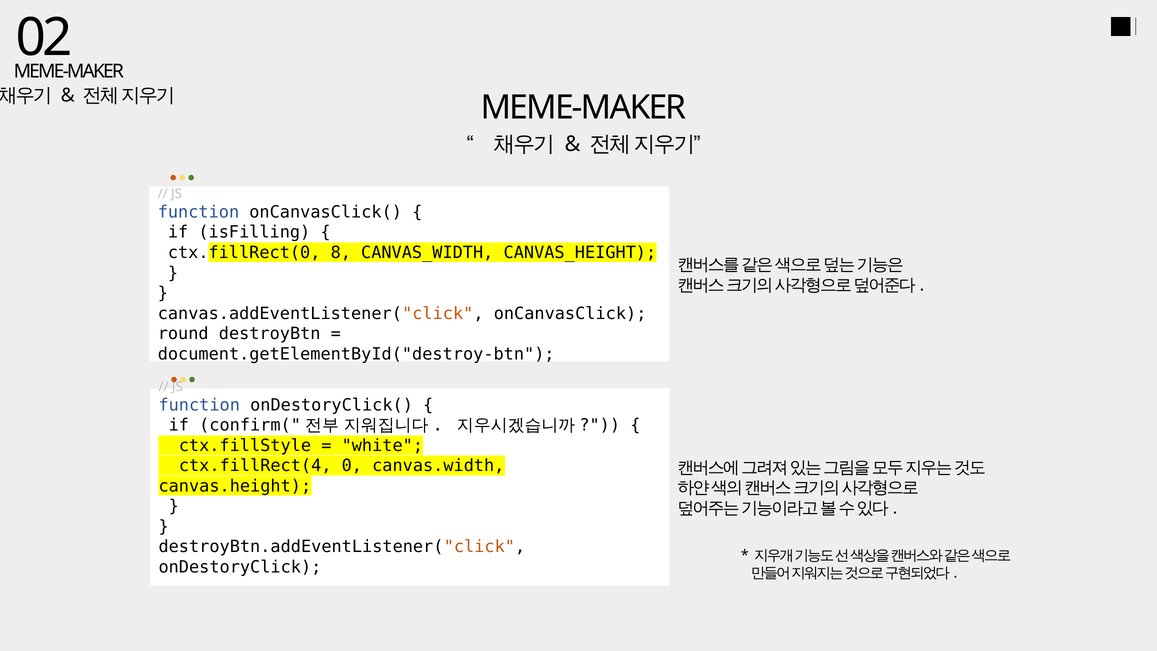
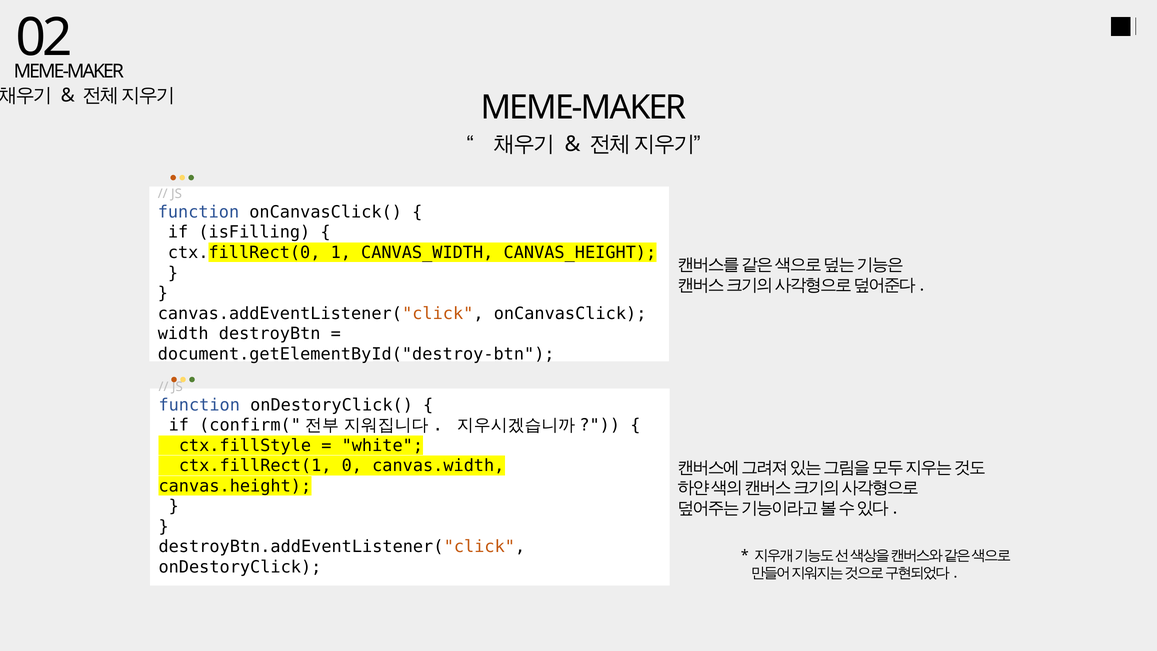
8: 8 -> 1 (341, 253)
round: round -> width (183, 334)
ctx.fillRect(4: ctx.fillRect(4 -> ctx.fillRect(1 (255, 466)
